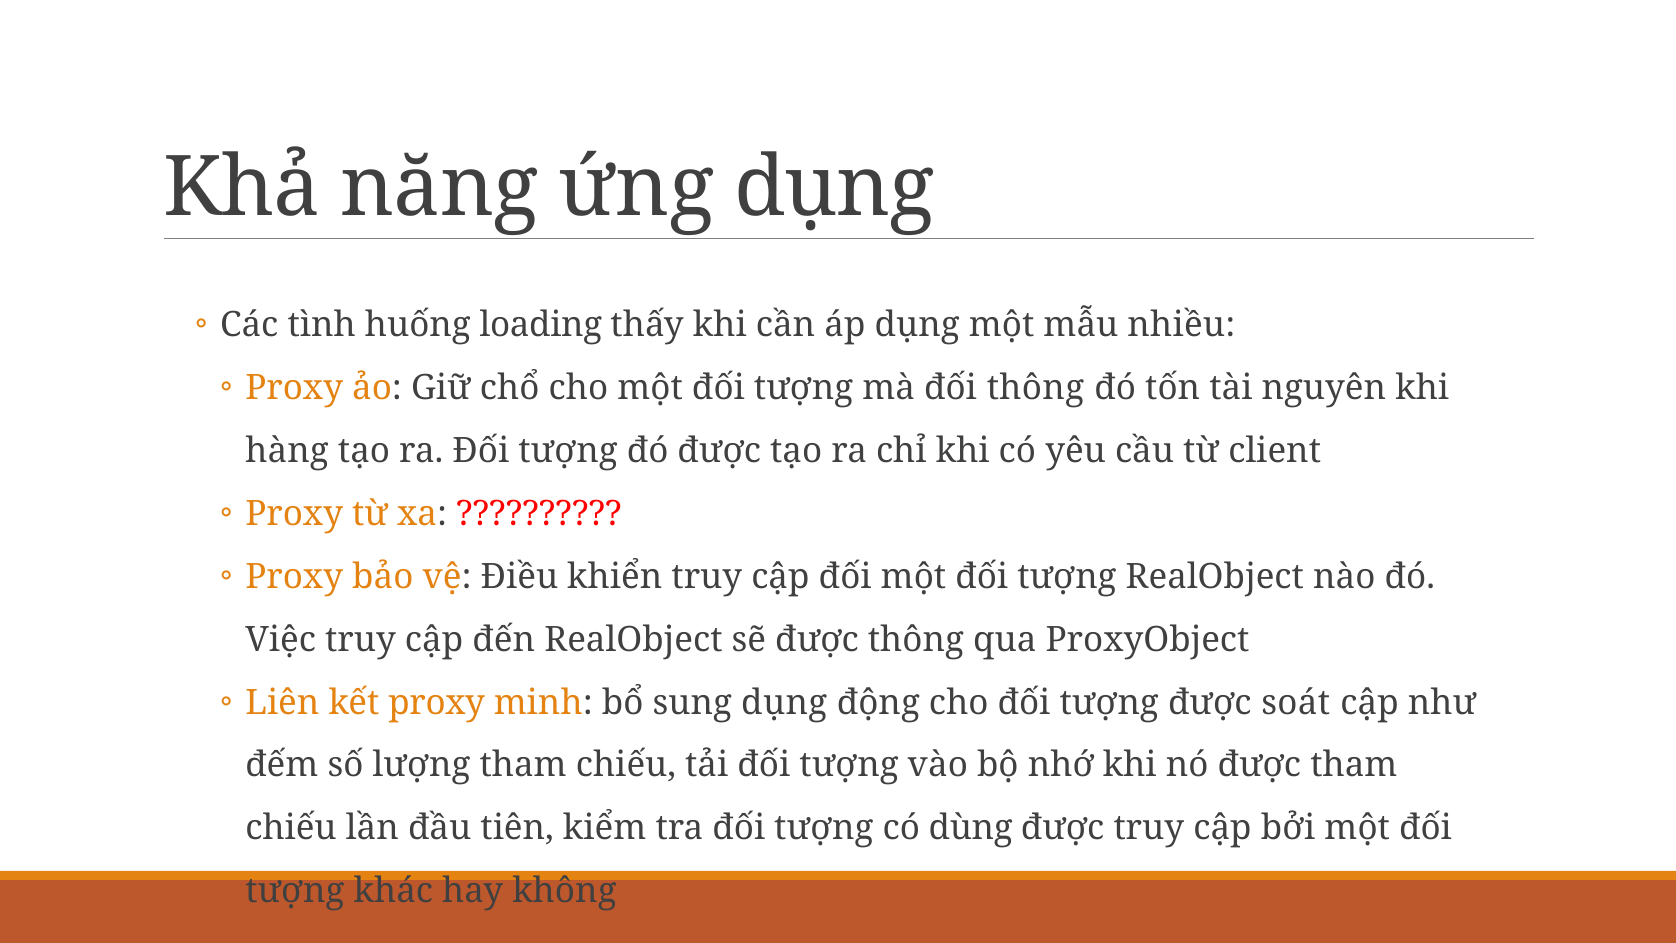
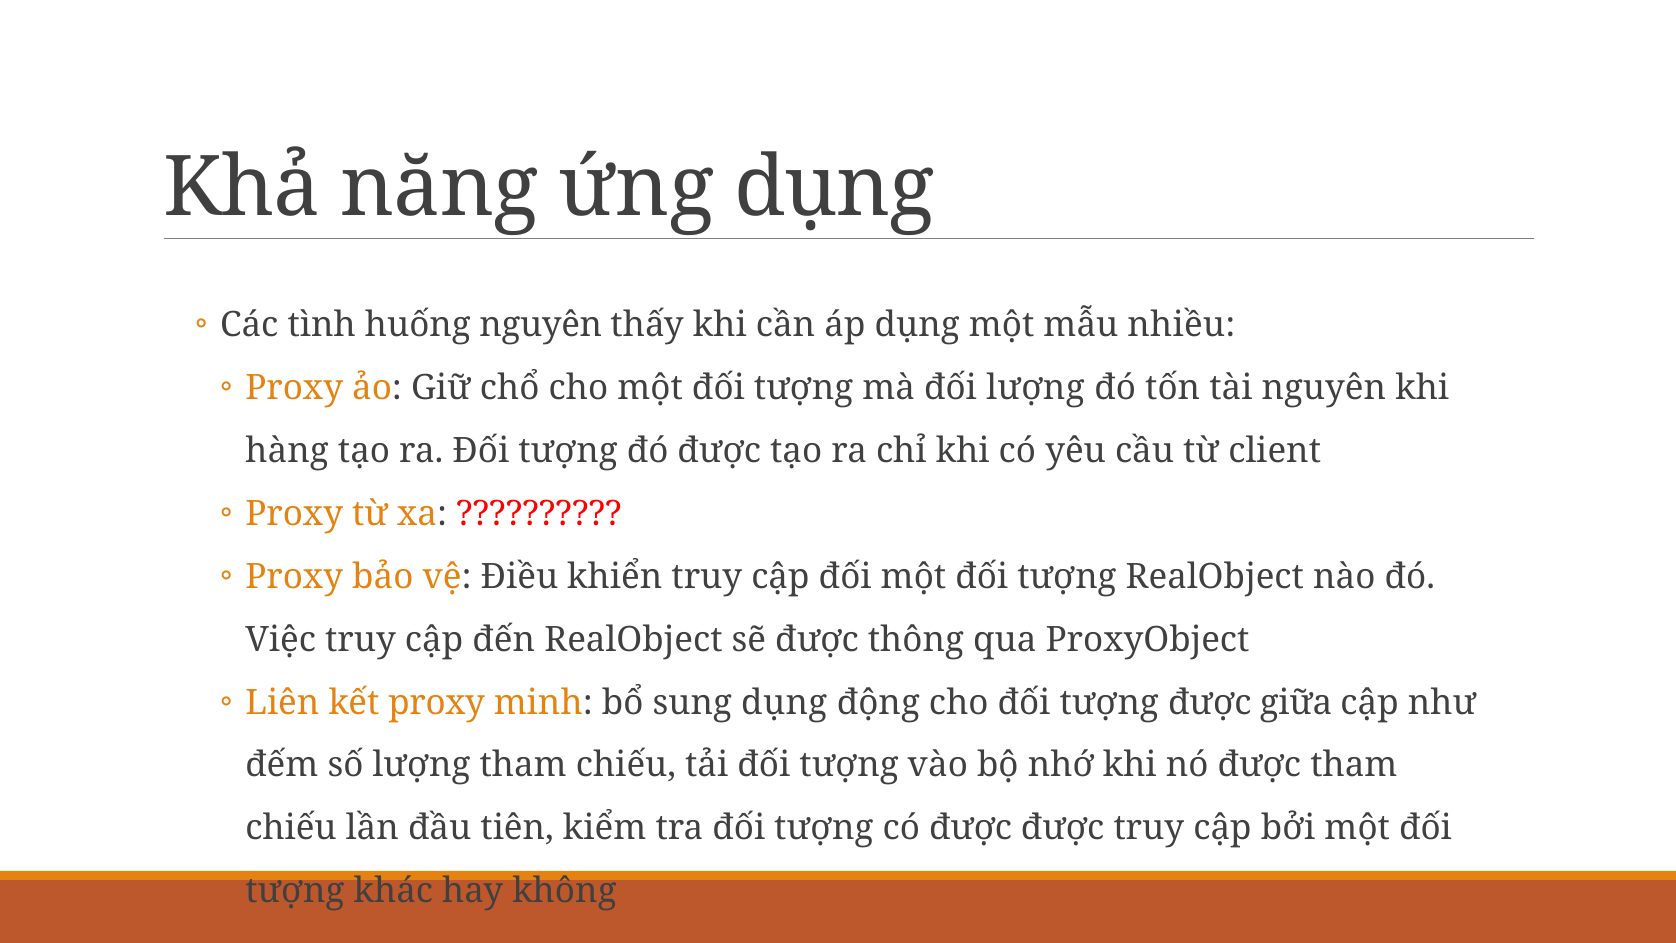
huống loading: loading -> nguyên (541, 325)
đối thông: thông -> lượng (1035, 388)
soát: soát -> giữa (1296, 703)
có dùng: dùng -> được (971, 828)
